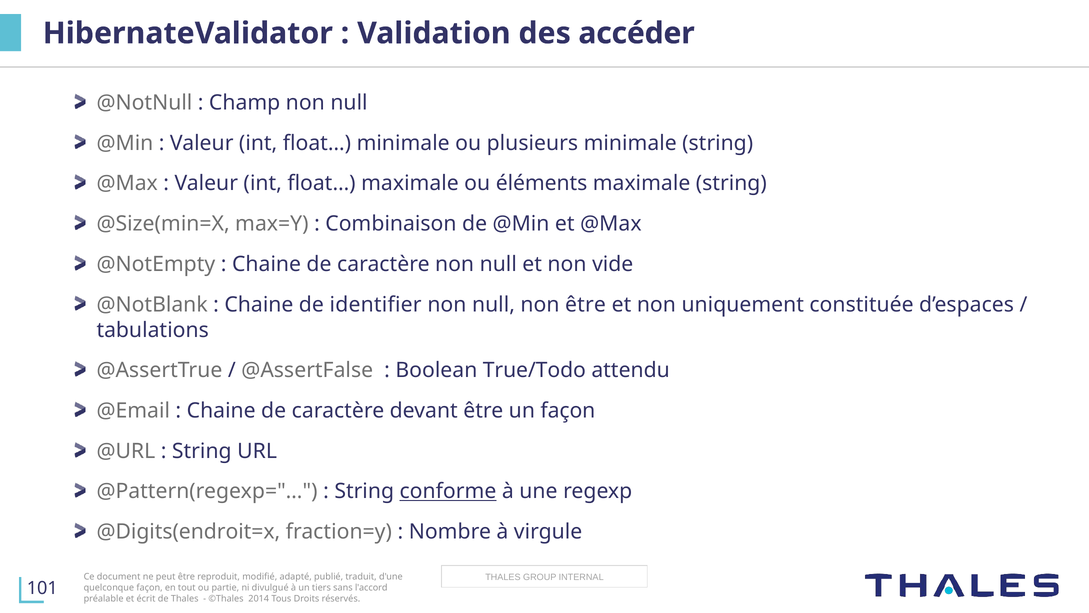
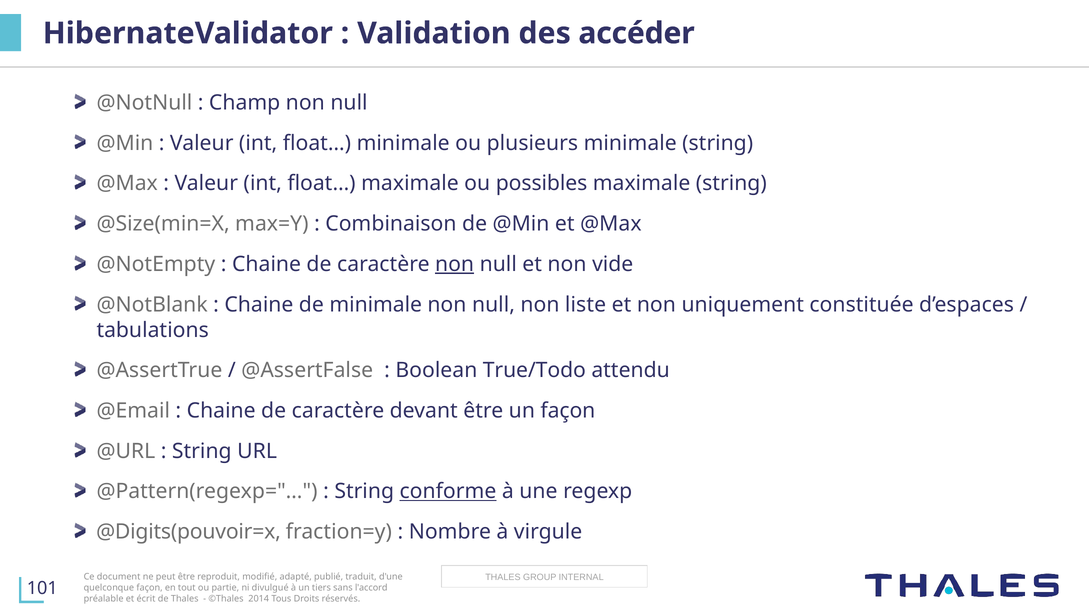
éléments: éléments -> possibles (542, 183)
non underline: none -> present (455, 264)
de identifier: identifier -> minimale (376, 304)
non être: être -> liste (586, 304)
@Digits(endroit=x: @Digits(endroit=x -> @Digits(pouvoir=x (188, 532)
